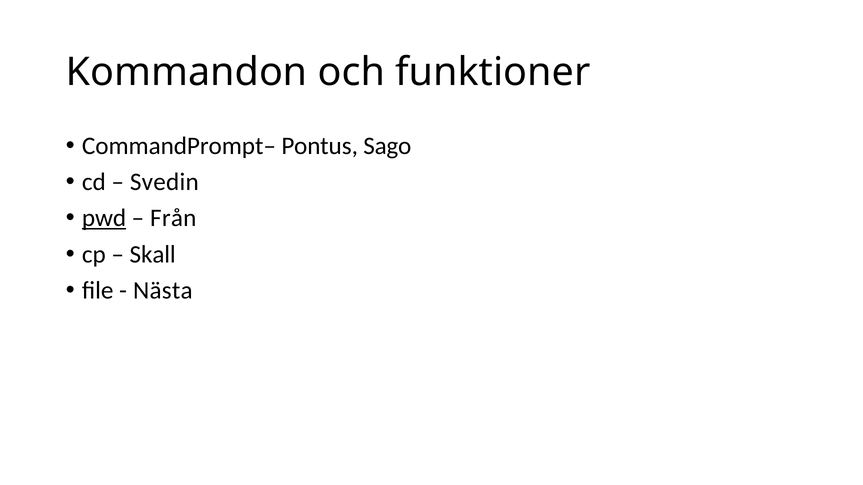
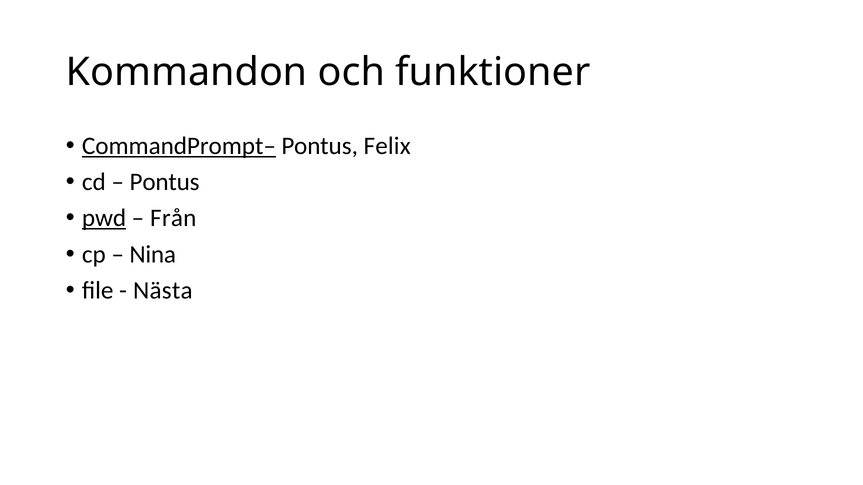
CommandPrompt– underline: none -> present (179, 146)
Sago: Sago -> Felix (387, 146)
Svedin: Svedin -> Pontus (165, 182)
Skall: Skall -> Nina (153, 254)
